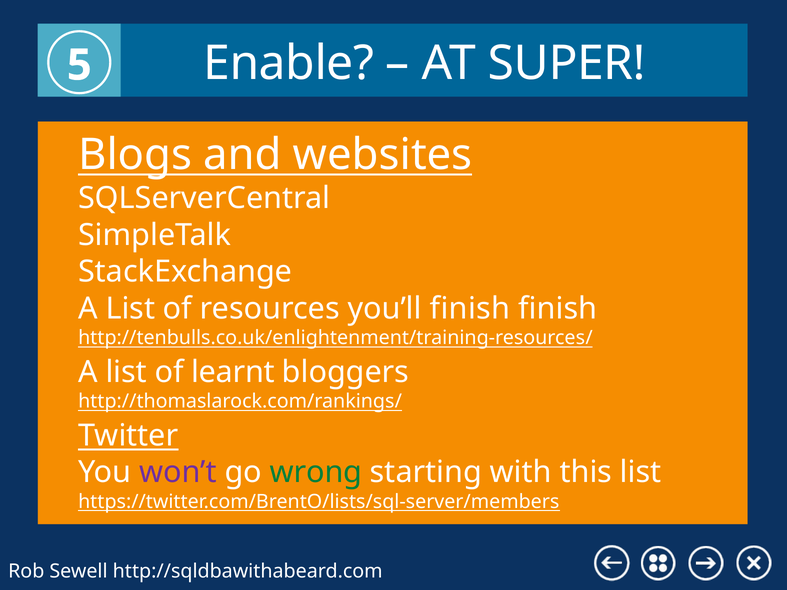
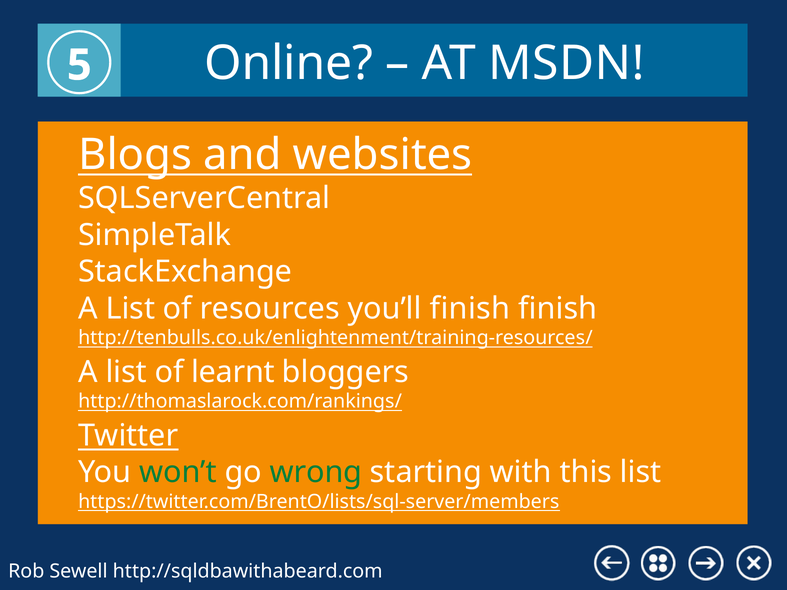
Enable: Enable -> Online (289, 64)
AT SUPER: SUPER -> MSDN (566, 64)
won’t colour: purple -> green (178, 472)
